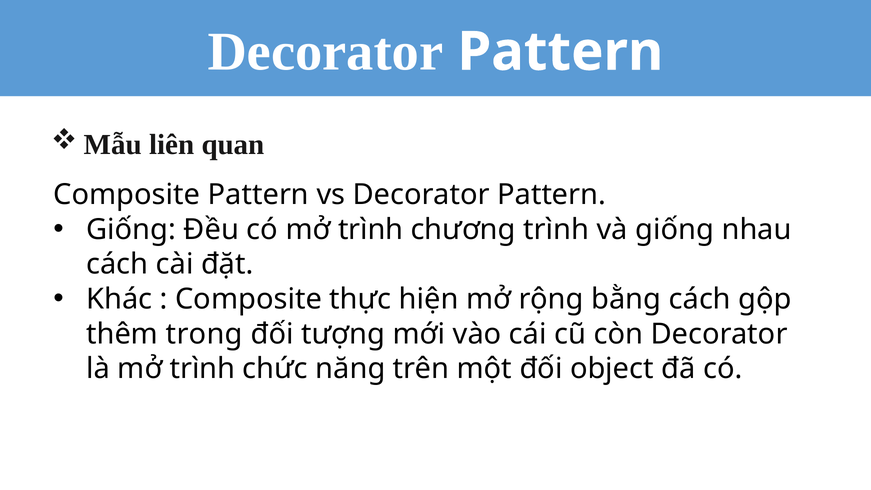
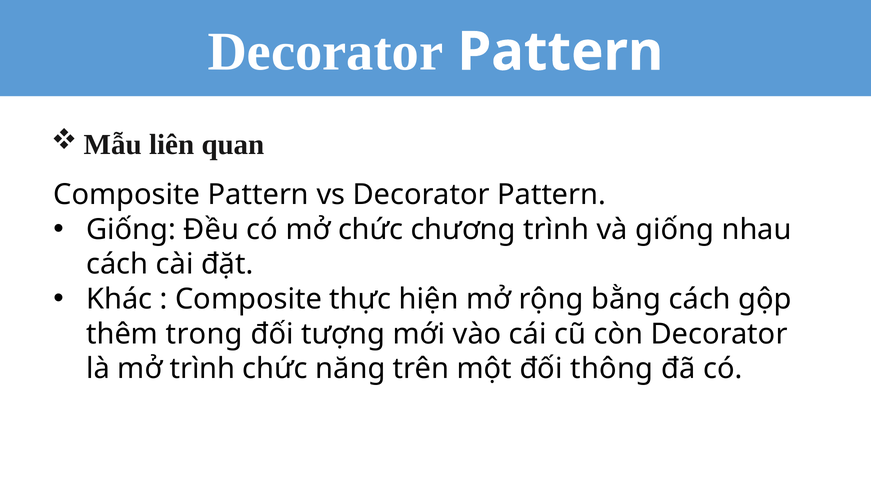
có mở trình: trình -> chức (371, 229)
object: object -> thông (612, 369)
